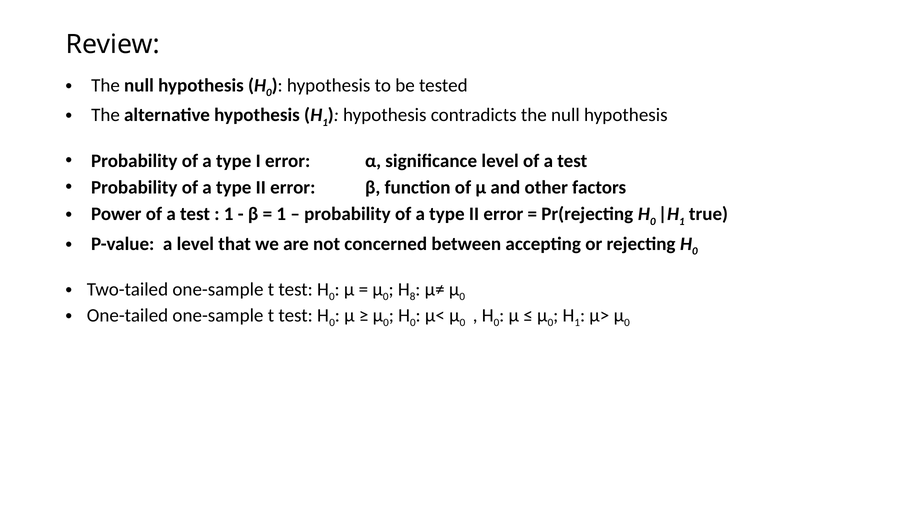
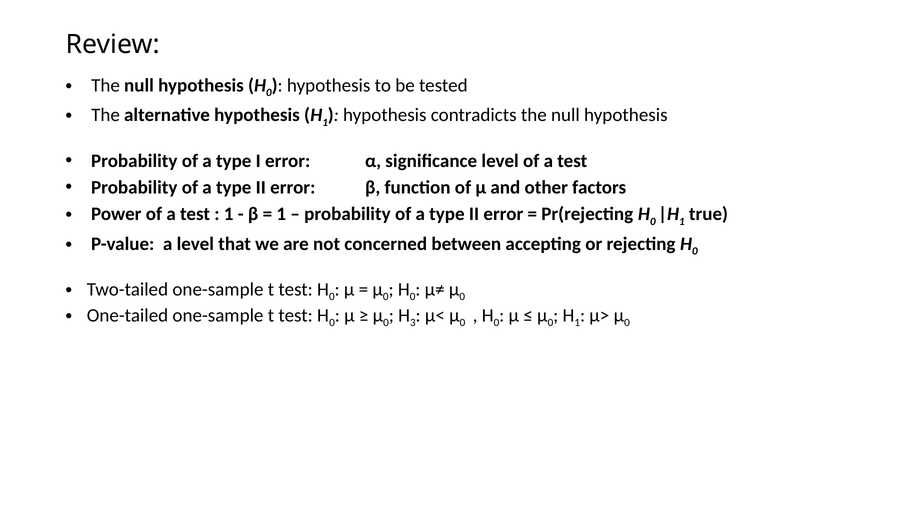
8: 8 -> 0 (413, 297)
0: 0 -> 3 (413, 323)
